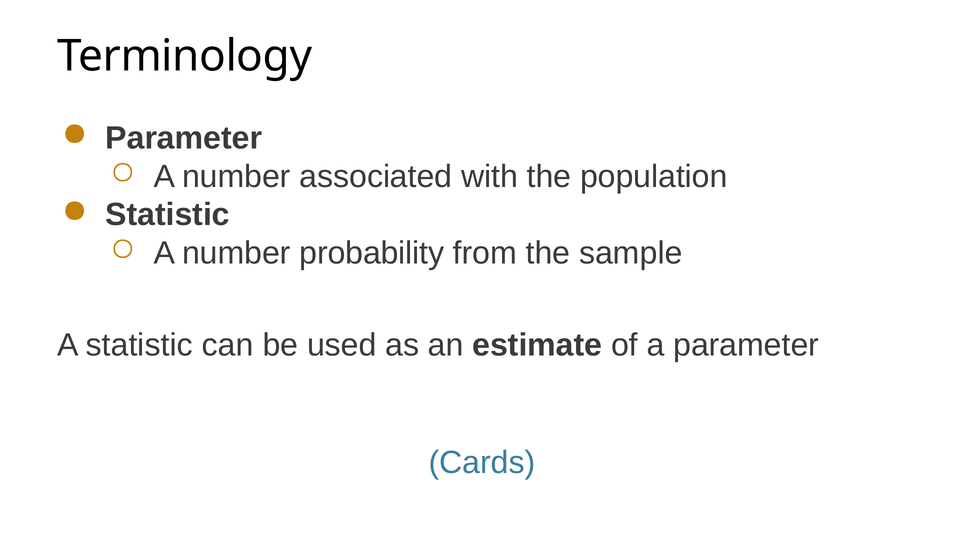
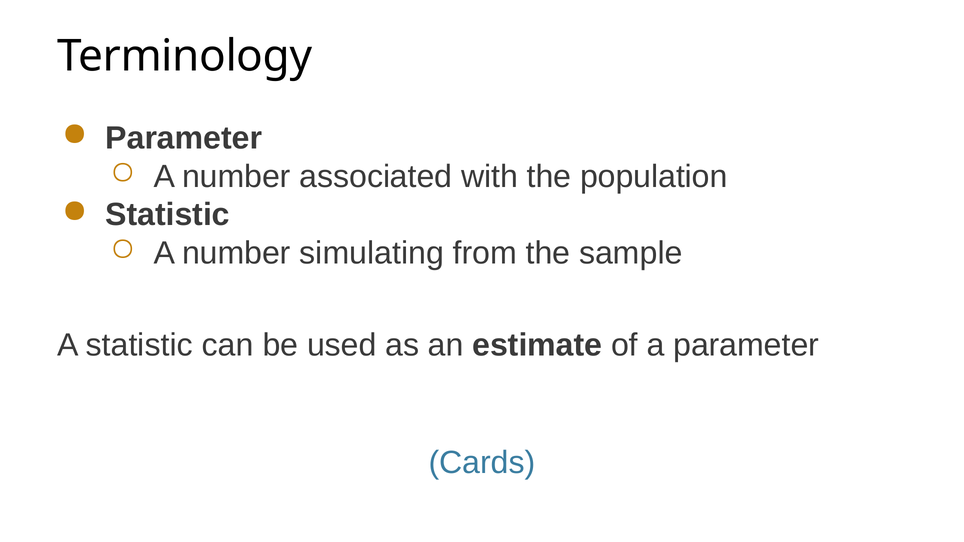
probability: probability -> simulating (372, 253)
